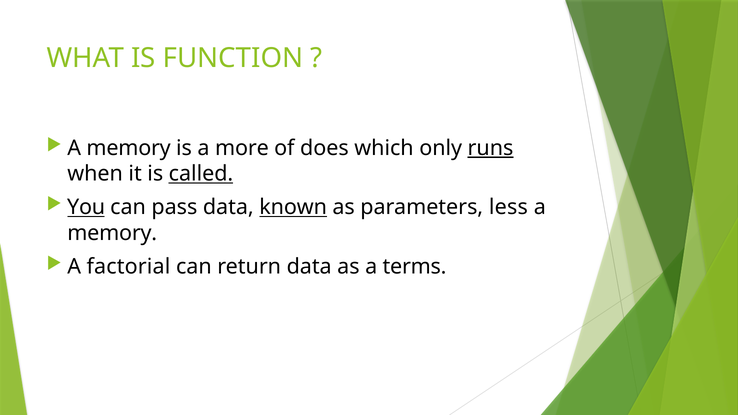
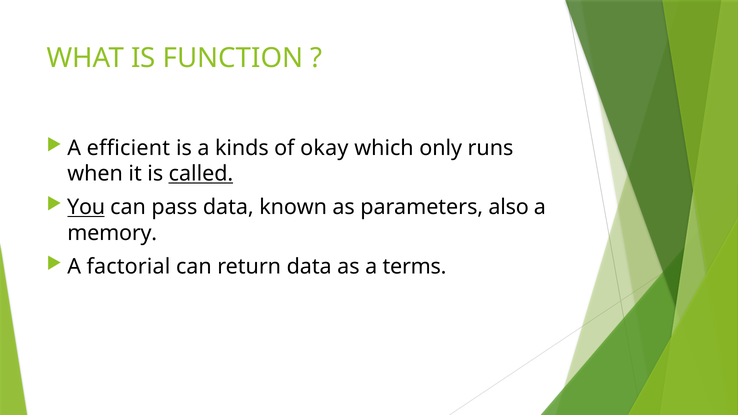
memory: memory -> efficient (128, 148)
more: more -> kinds (242, 148)
does: does -> okay (324, 148)
runs underline: present -> none (491, 148)
known underline: present -> none (293, 207)
less: less -> also (509, 207)
